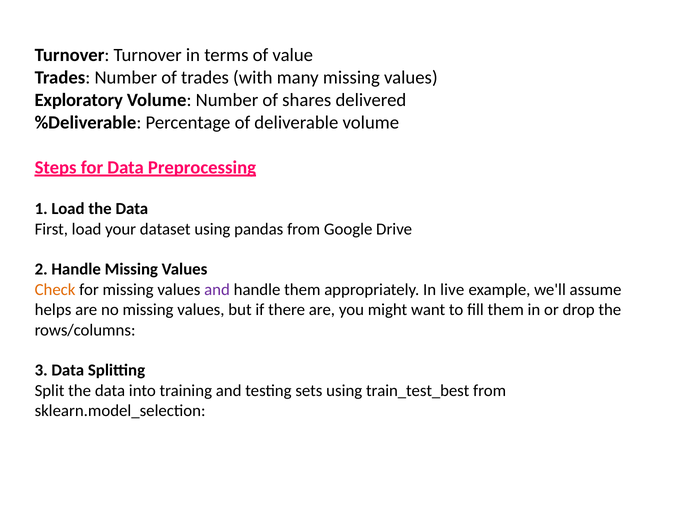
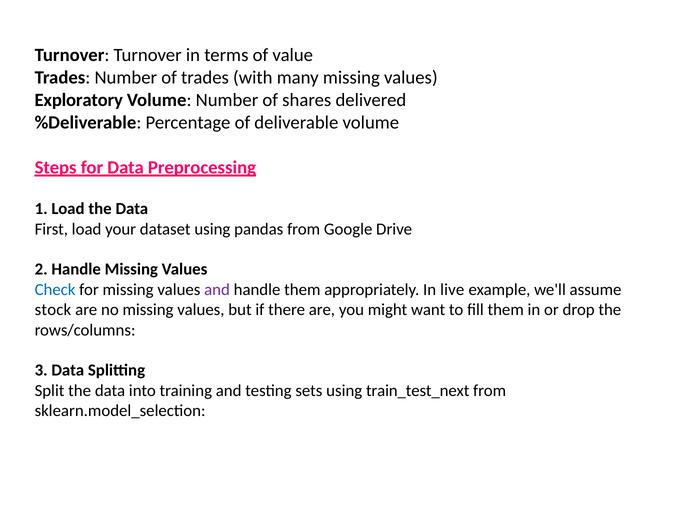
Check colour: orange -> blue (55, 289)
helps: helps -> stock (53, 310)
train_test_best: train_test_best -> train_test_next (418, 390)
